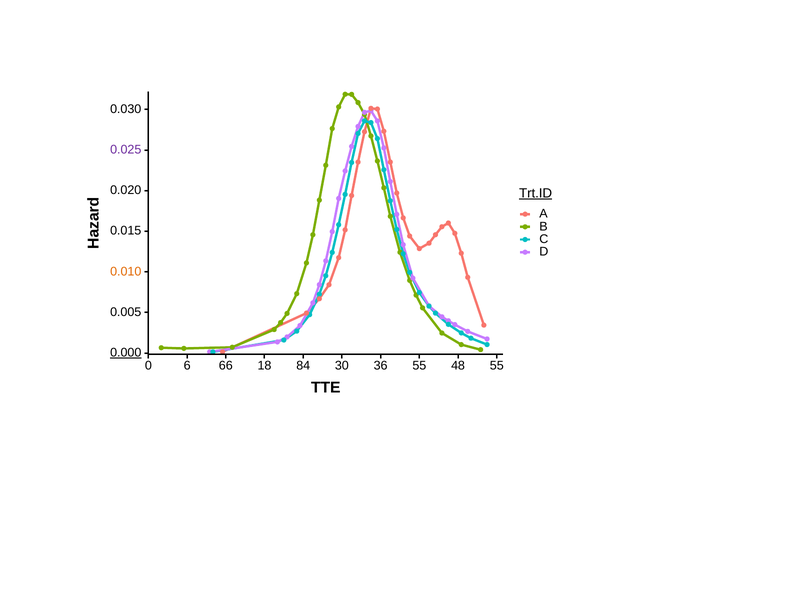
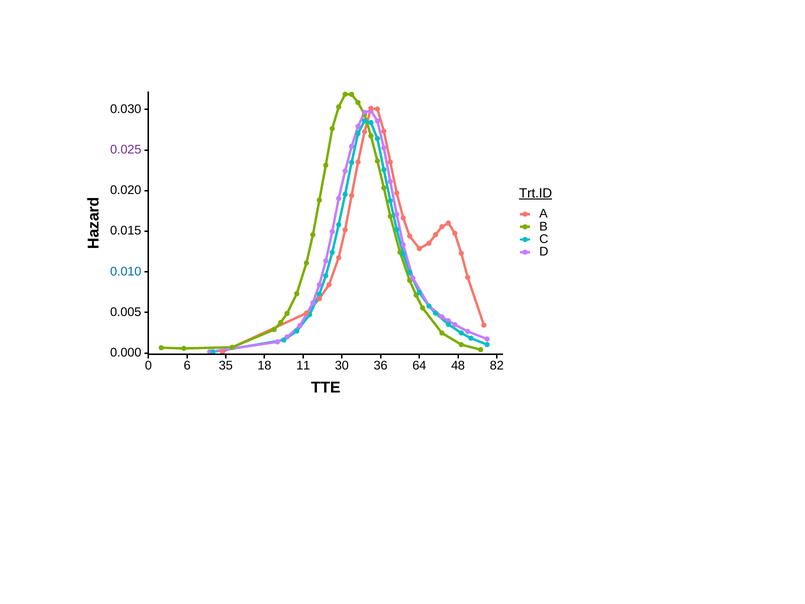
0.010 colour: orange -> blue (126, 271)
0.000 underline: present -> none (126, 353)
66: 66 -> 35 (226, 365)
84: 84 -> 11 (303, 365)
36 55: 55 -> 64 (419, 365)
48 55: 55 -> 82 (497, 365)
